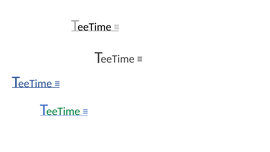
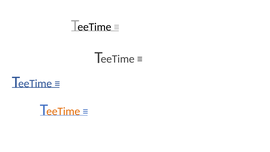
eeTime colour: green -> orange (63, 111)
